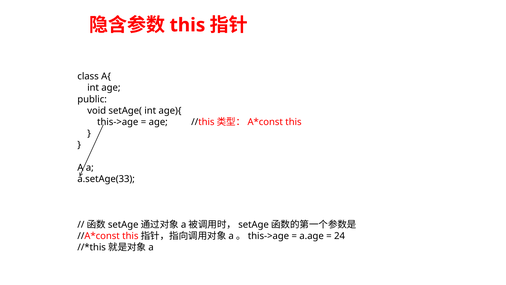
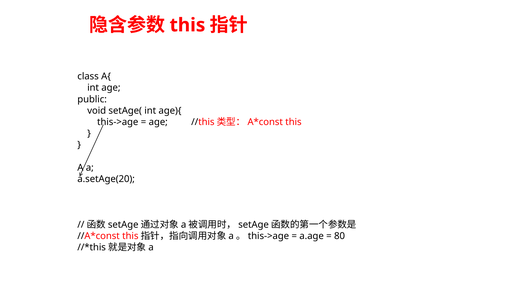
a.setAge(33: a.setAge(33 -> a.setAge(20 (106, 179)
24: 24 -> 80 (340, 236)
